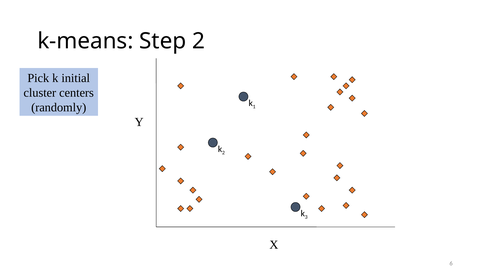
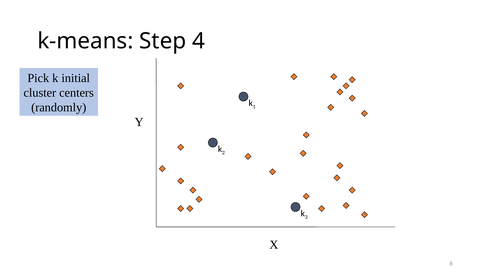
Step 2: 2 -> 4 (198, 41)
